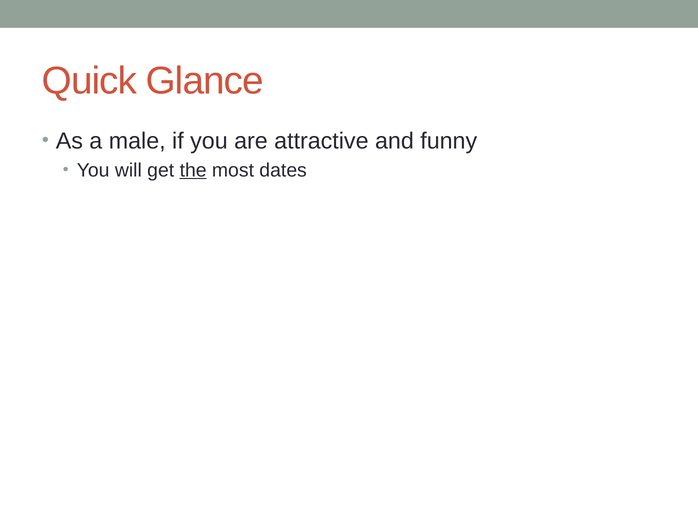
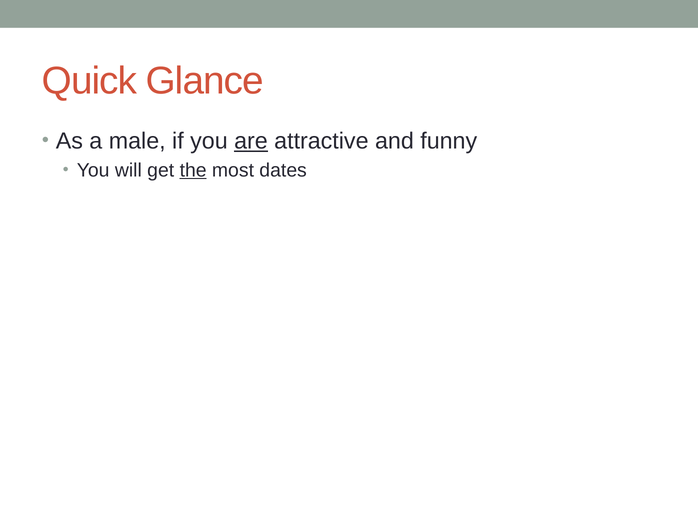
are underline: none -> present (251, 141)
